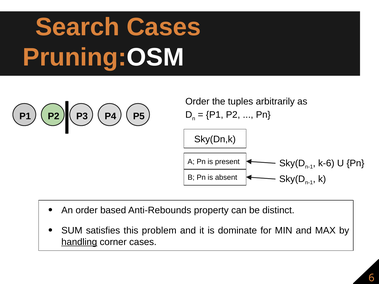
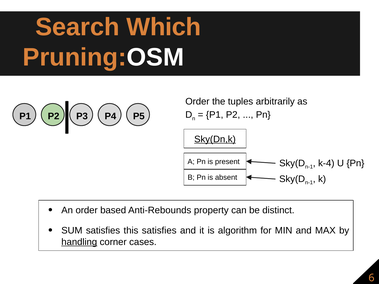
Search Cases: Cases -> Which (164, 27)
Sky(Dn,k underline: none -> present (215, 139)
k-6: k-6 -> k-4 (326, 163)
this problem: problem -> satisfies (159, 231)
dominate: dominate -> algorithm (237, 231)
